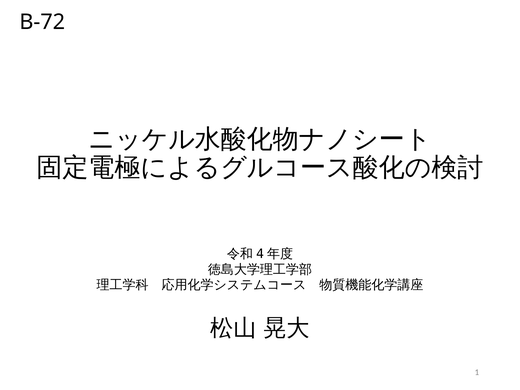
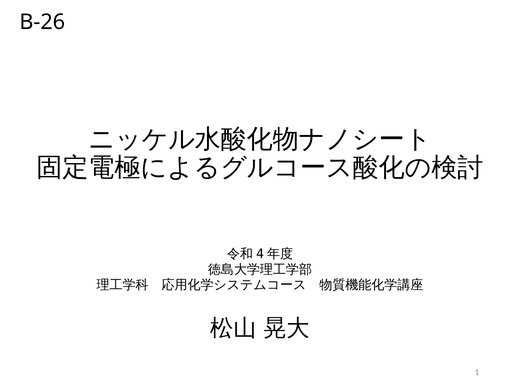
B-72: B-72 -> B-26 (42, 22)
